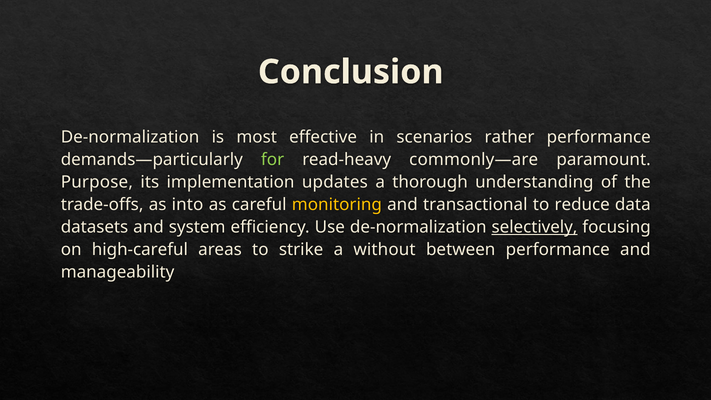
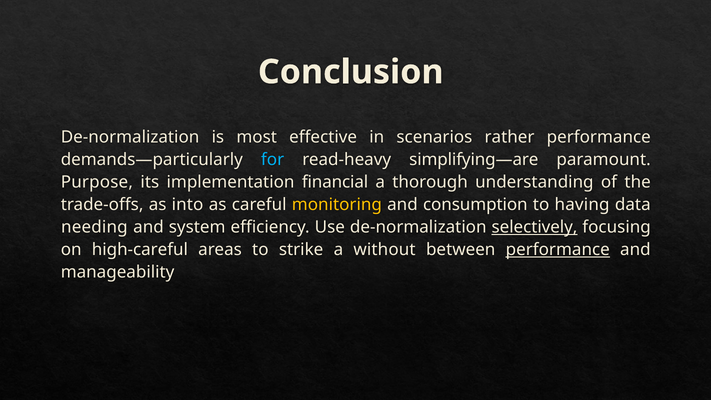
for colour: light green -> light blue (273, 160)
commonly—are: commonly—are -> simplifying—are (474, 160)
updates: updates -> financial (335, 182)
transactional: transactional -> consumption (475, 205)
reduce: reduce -> having (582, 205)
datasets: datasets -> needing (94, 227)
performance underline: none -> present (558, 250)
